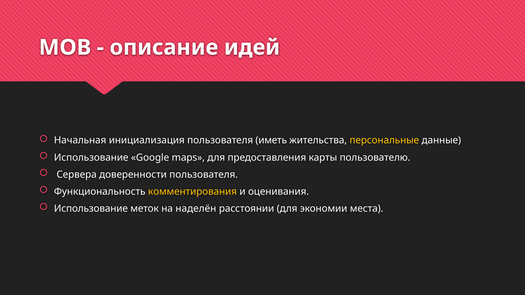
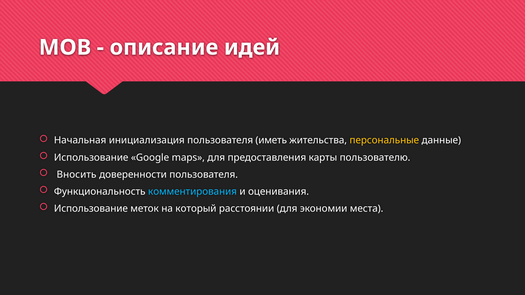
Сервера: Сервера -> Вносить (77, 175)
комментирования colour: yellow -> light blue (192, 192)
наделён: наделён -> который (196, 209)
